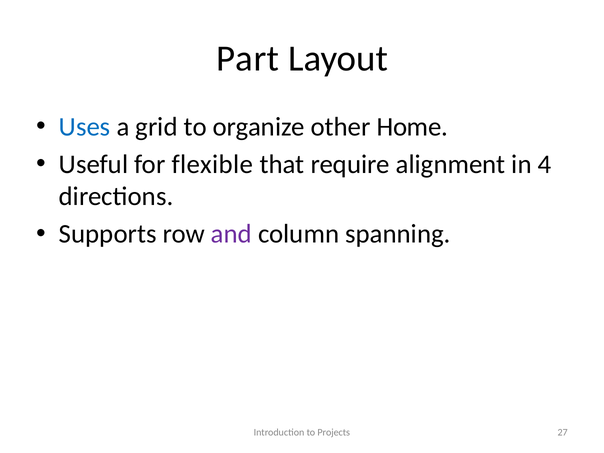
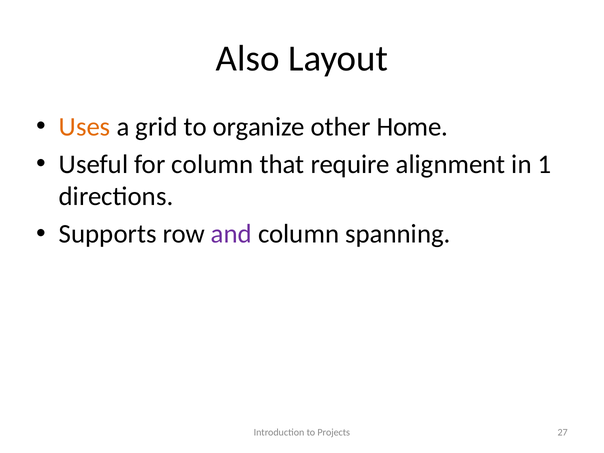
Part: Part -> Also (248, 58)
Uses colour: blue -> orange (85, 127)
for flexible: flexible -> column (212, 164)
4: 4 -> 1 (545, 164)
